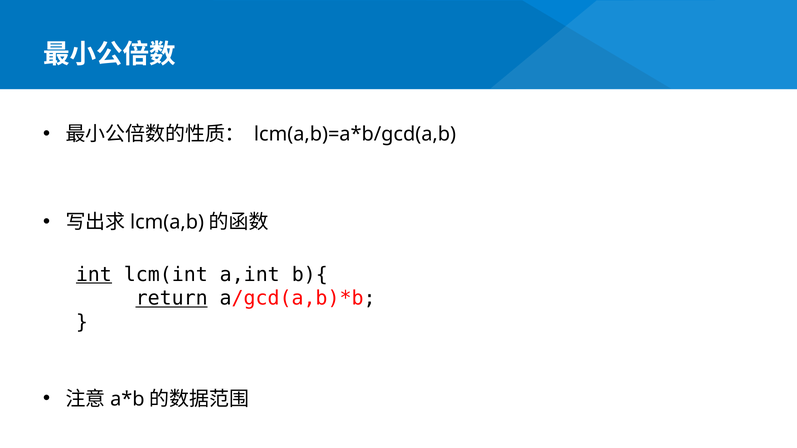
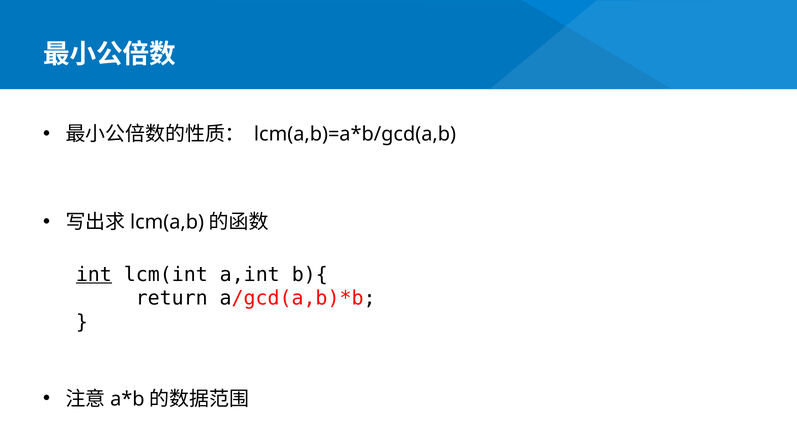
return underline: present -> none (172, 299)
